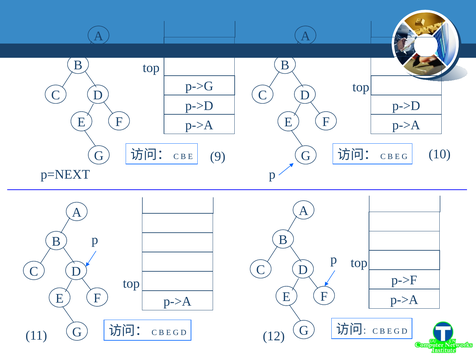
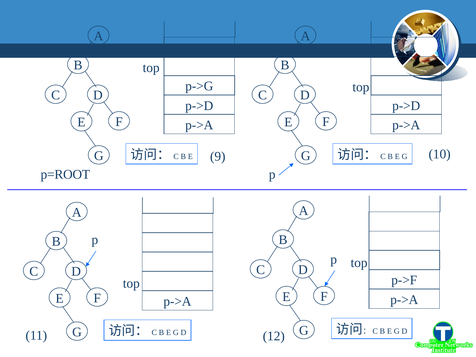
p=NEXT: p=NEXT -> p=ROOT (65, 174)
